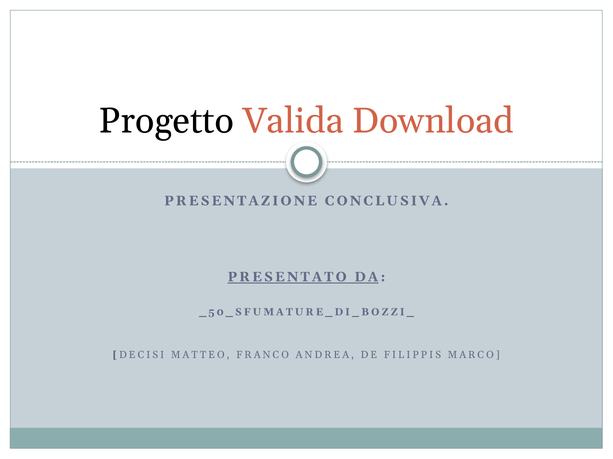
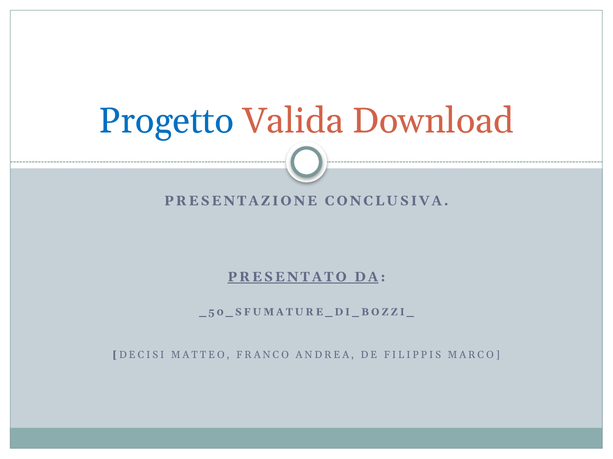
Progetto colour: black -> blue (166, 121)
